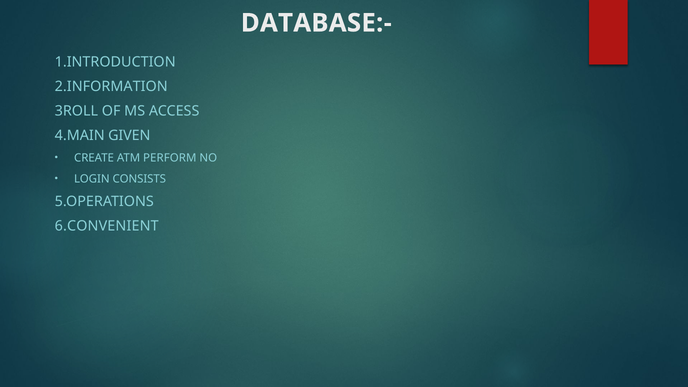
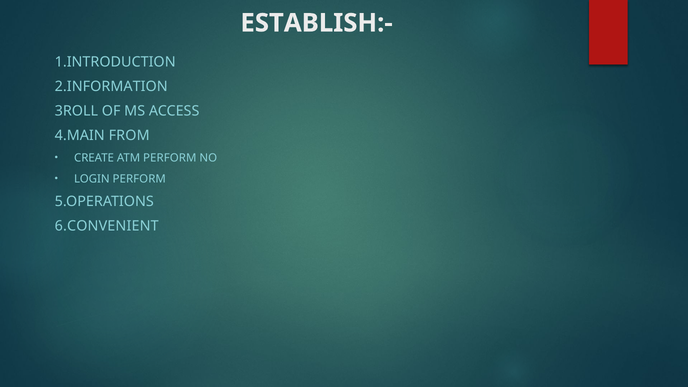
DATABASE:-: DATABASE:- -> ESTABLISH:- (316, 23)
GIVEN: GIVEN -> FROM (129, 135)
LOGIN CONSISTS: CONSISTS -> PERFORM (139, 179)
